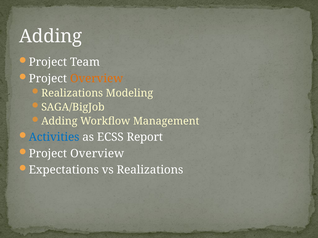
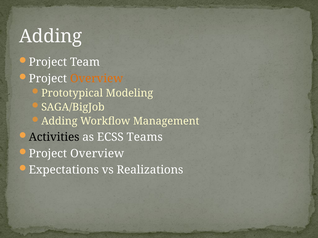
Realizations: Realizations -> Prototypical (72, 93)
Activities colour: blue -> black (54, 137)
Report: Report -> Teams (145, 137)
